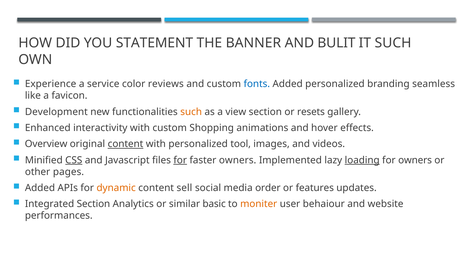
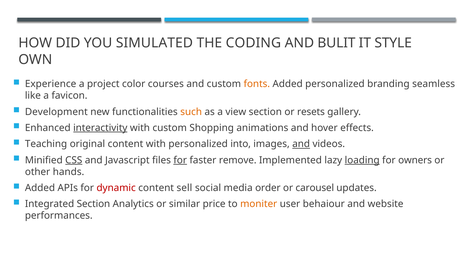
STATEMENT: STATEMENT -> SIMULATED (154, 43)
BANNER: BANNER -> CODING (253, 43)
IT SUCH: SUCH -> STYLE (393, 43)
service: service -> project (103, 84)
reviews: reviews -> courses (166, 84)
fonts colour: blue -> orange (257, 84)
interactivity underline: none -> present (100, 128)
Overview: Overview -> Teaching (46, 144)
content underline: present -> none (126, 144)
tool: tool -> into (241, 144)
and underline: none -> present (301, 144)
faster owners: owners -> remove (238, 160)
pages: pages -> hands (69, 172)
dynamic colour: orange -> red (116, 188)
features: features -> carousel (315, 188)
basic: basic -> price (214, 204)
